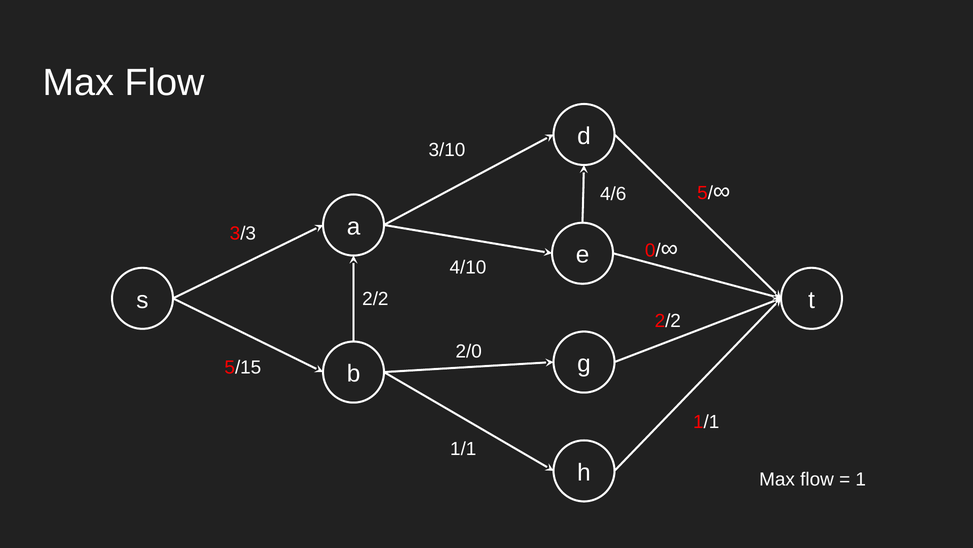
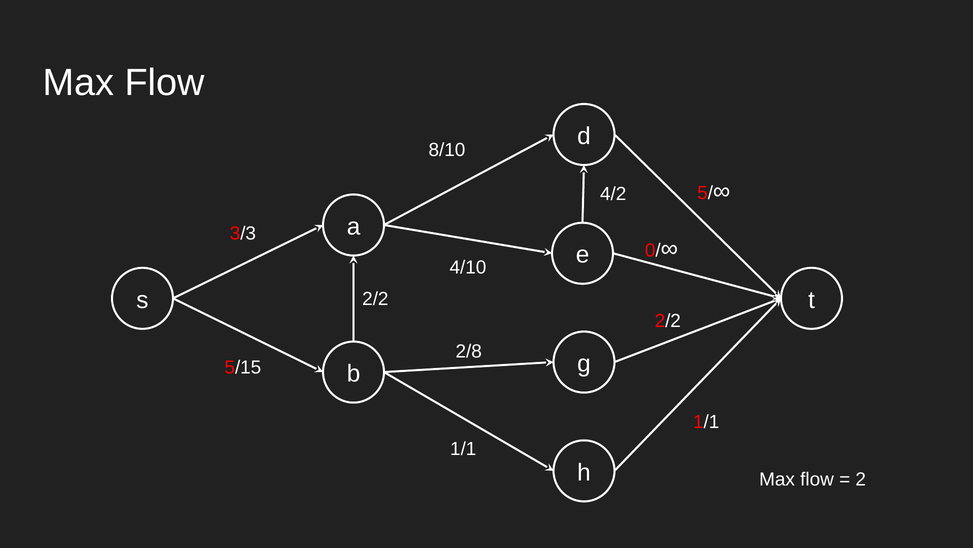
3/10: 3/10 -> 8/10 (447, 150)
4/6: 4/6 -> 4/2 (613, 194)
2/0: 2/0 -> 2/8 (469, 351)
1: 1 -> 2 (861, 479)
